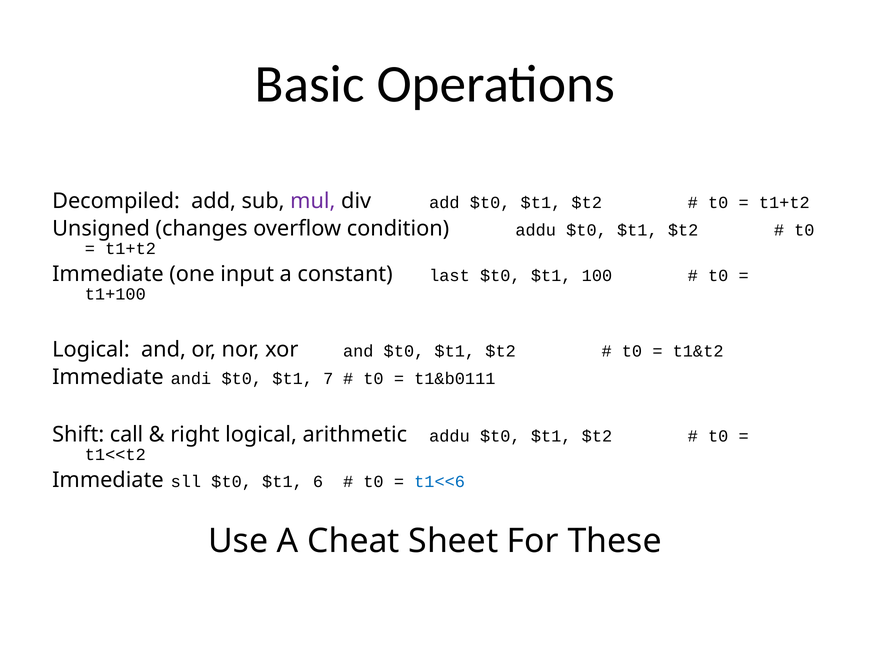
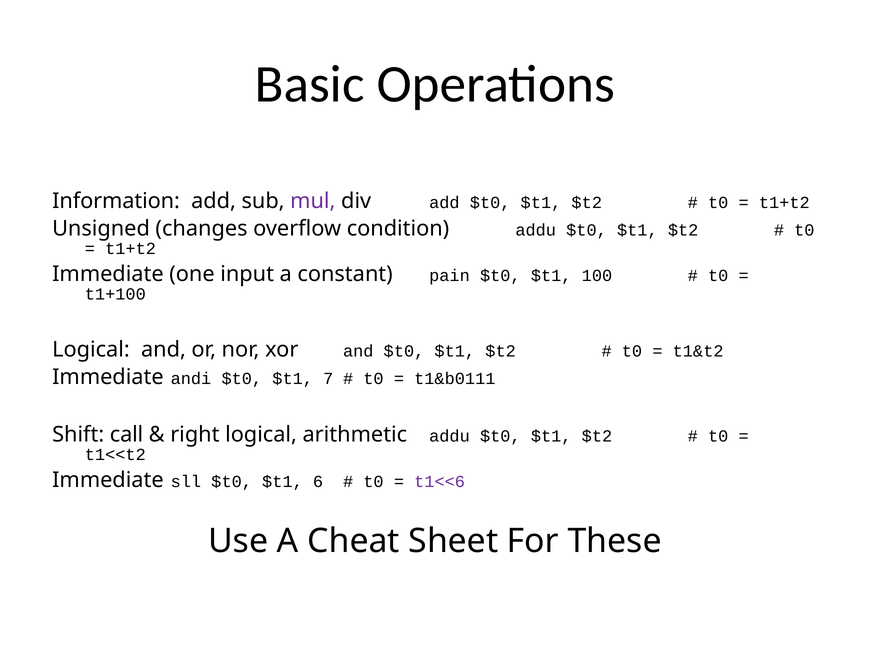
Decompiled: Decompiled -> Information (116, 201)
last: last -> pain (450, 276)
t1<<6 colour: blue -> purple (440, 482)
